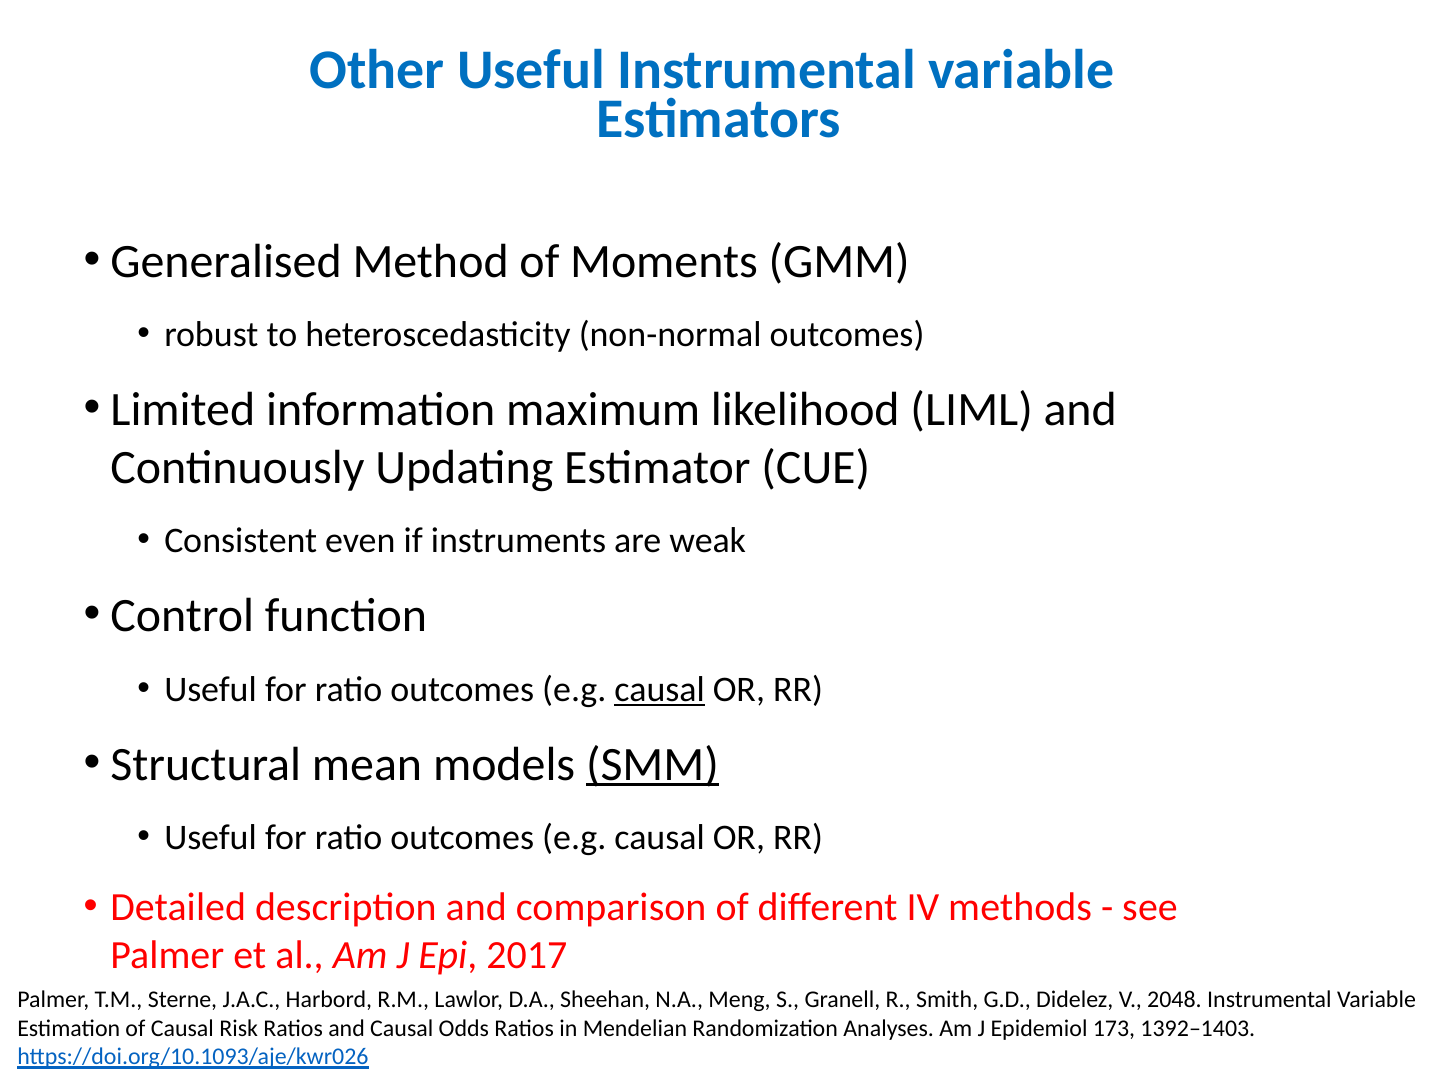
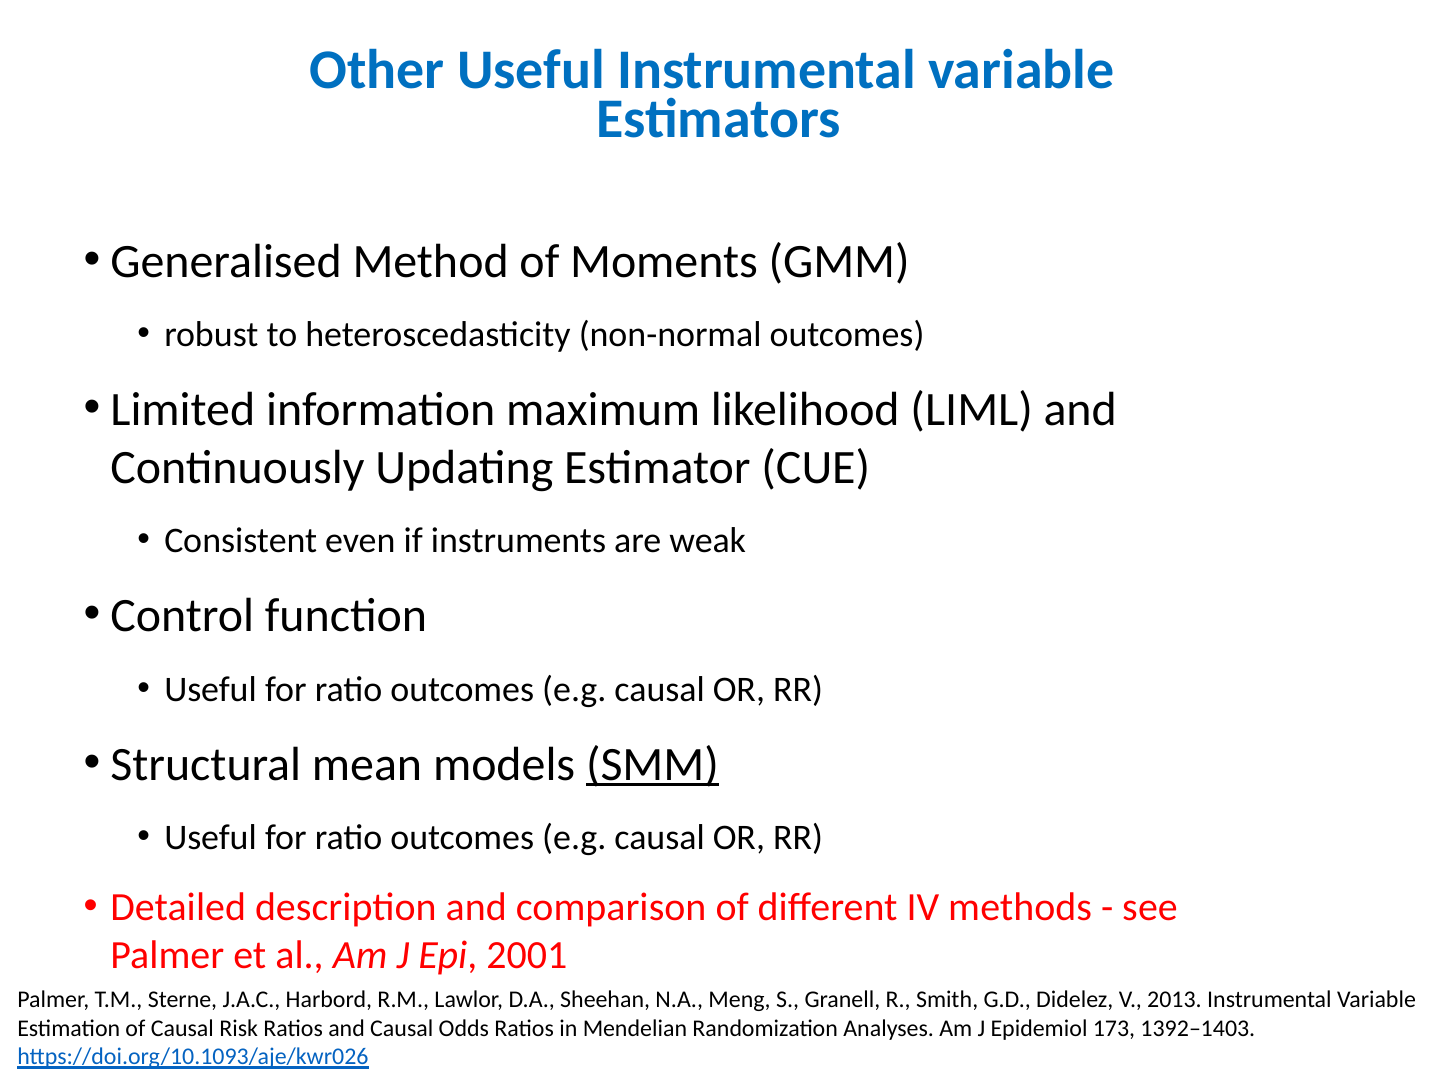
causal underline: present -> none (660, 689)
2017: 2017 -> 2001 (527, 955)
2048: 2048 -> 2013 (1174, 999)
